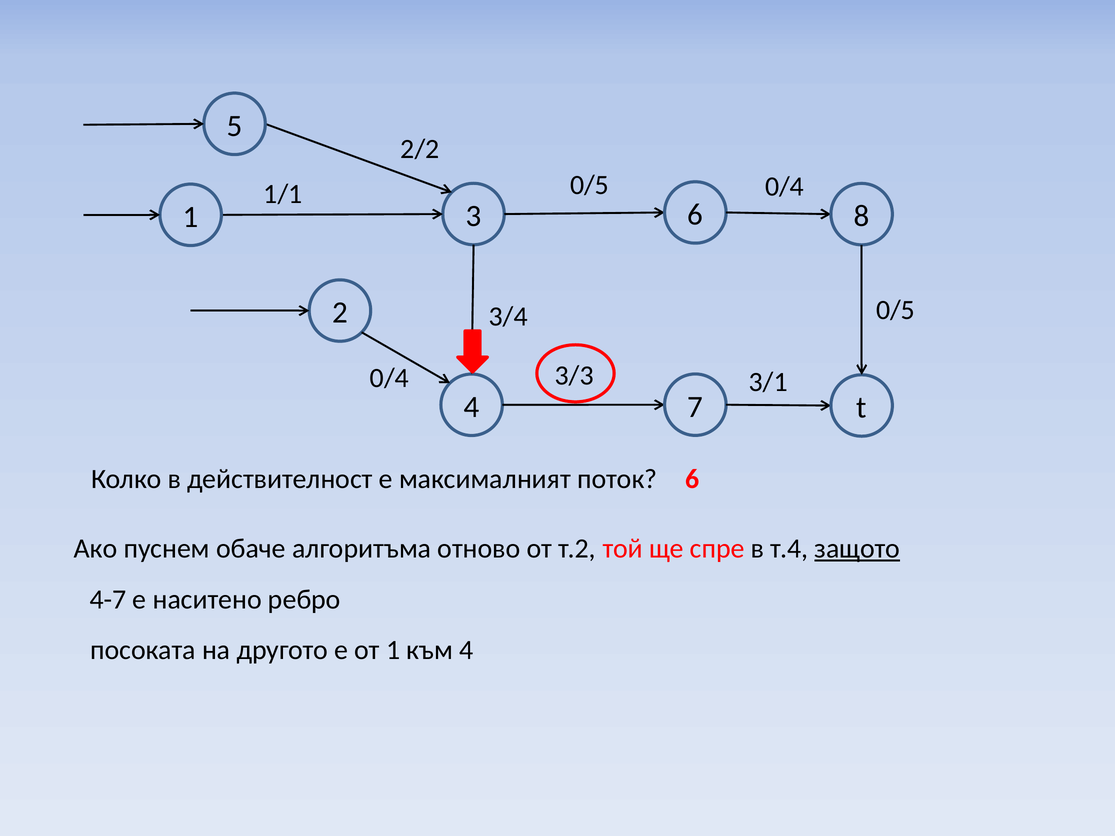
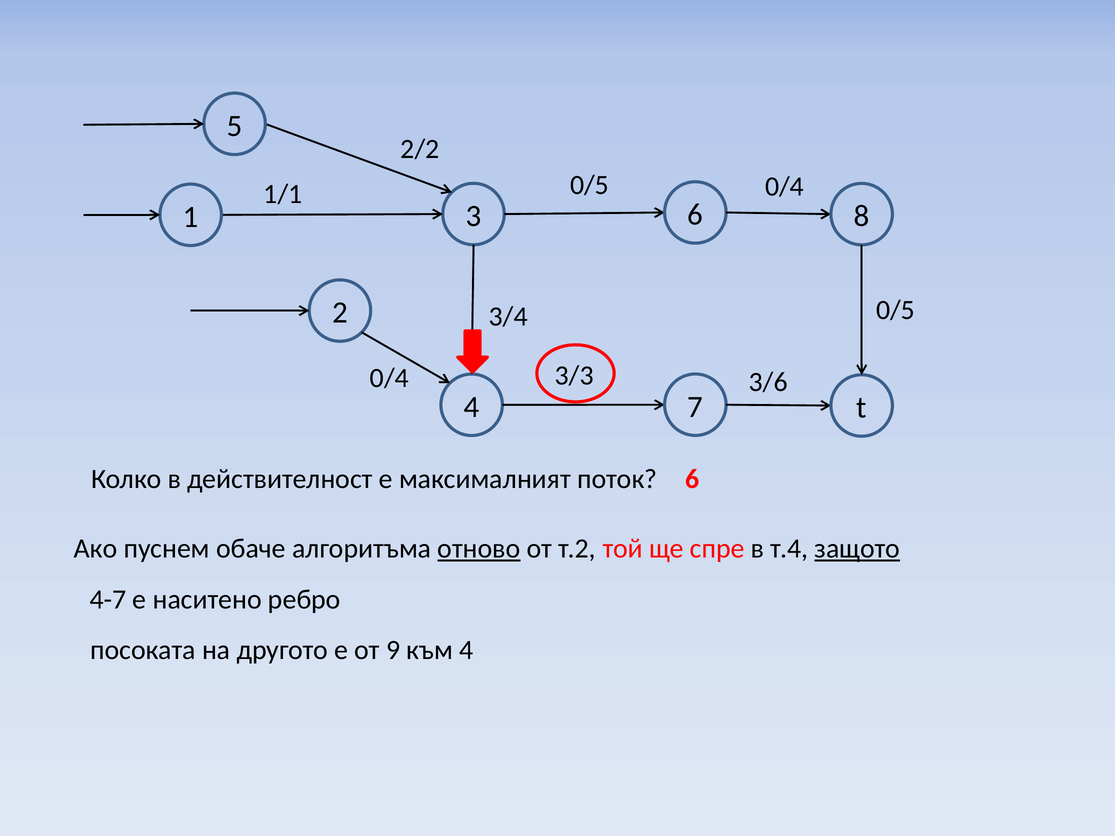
3/1: 3/1 -> 3/6 (768, 382)
отново underline: none -> present (479, 549)
от 1: 1 -> 9 (393, 650)
